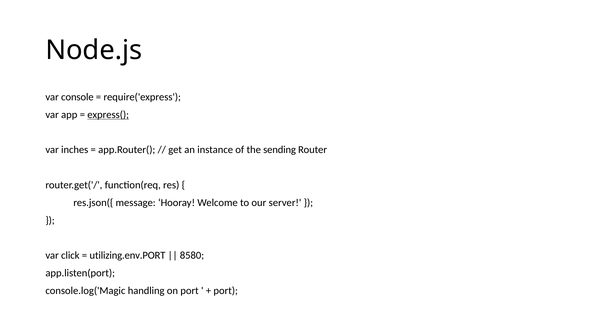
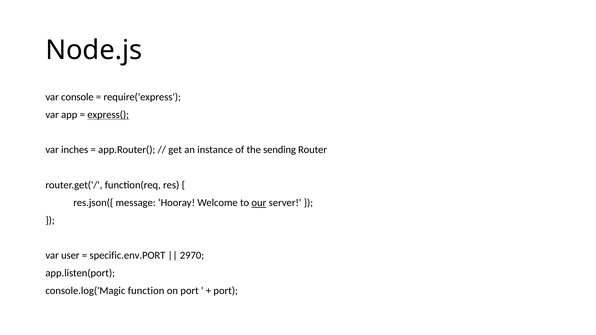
our underline: none -> present (259, 203)
click: click -> user (70, 256)
utilizing.env.PORT: utilizing.env.PORT -> specific.env.PORT (127, 256)
8580: 8580 -> 2970 (192, 256)
handling: handling -> function (146, 291)
